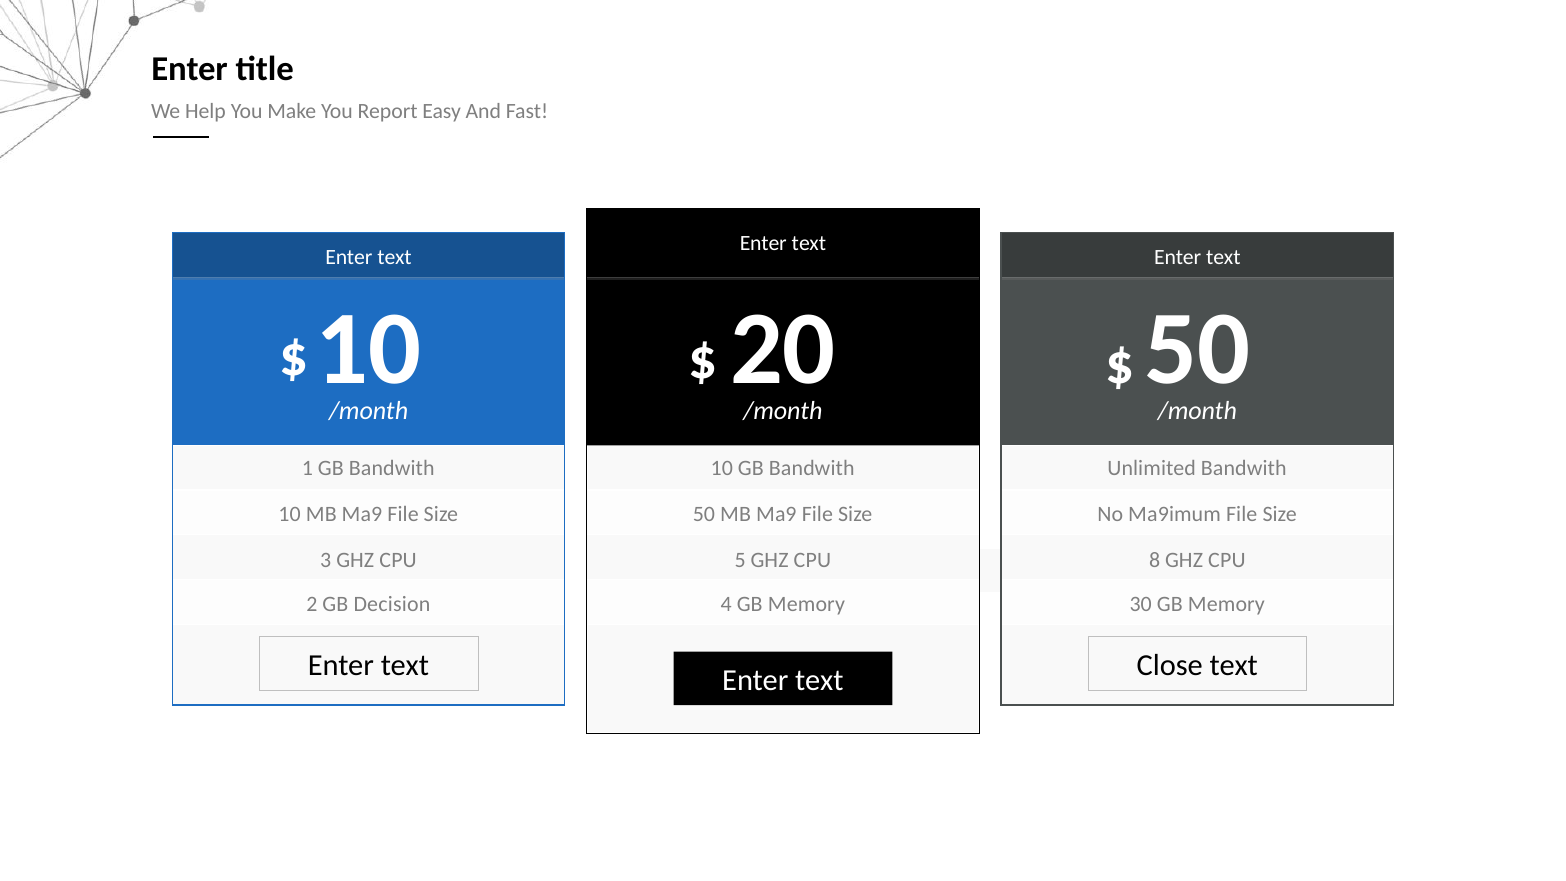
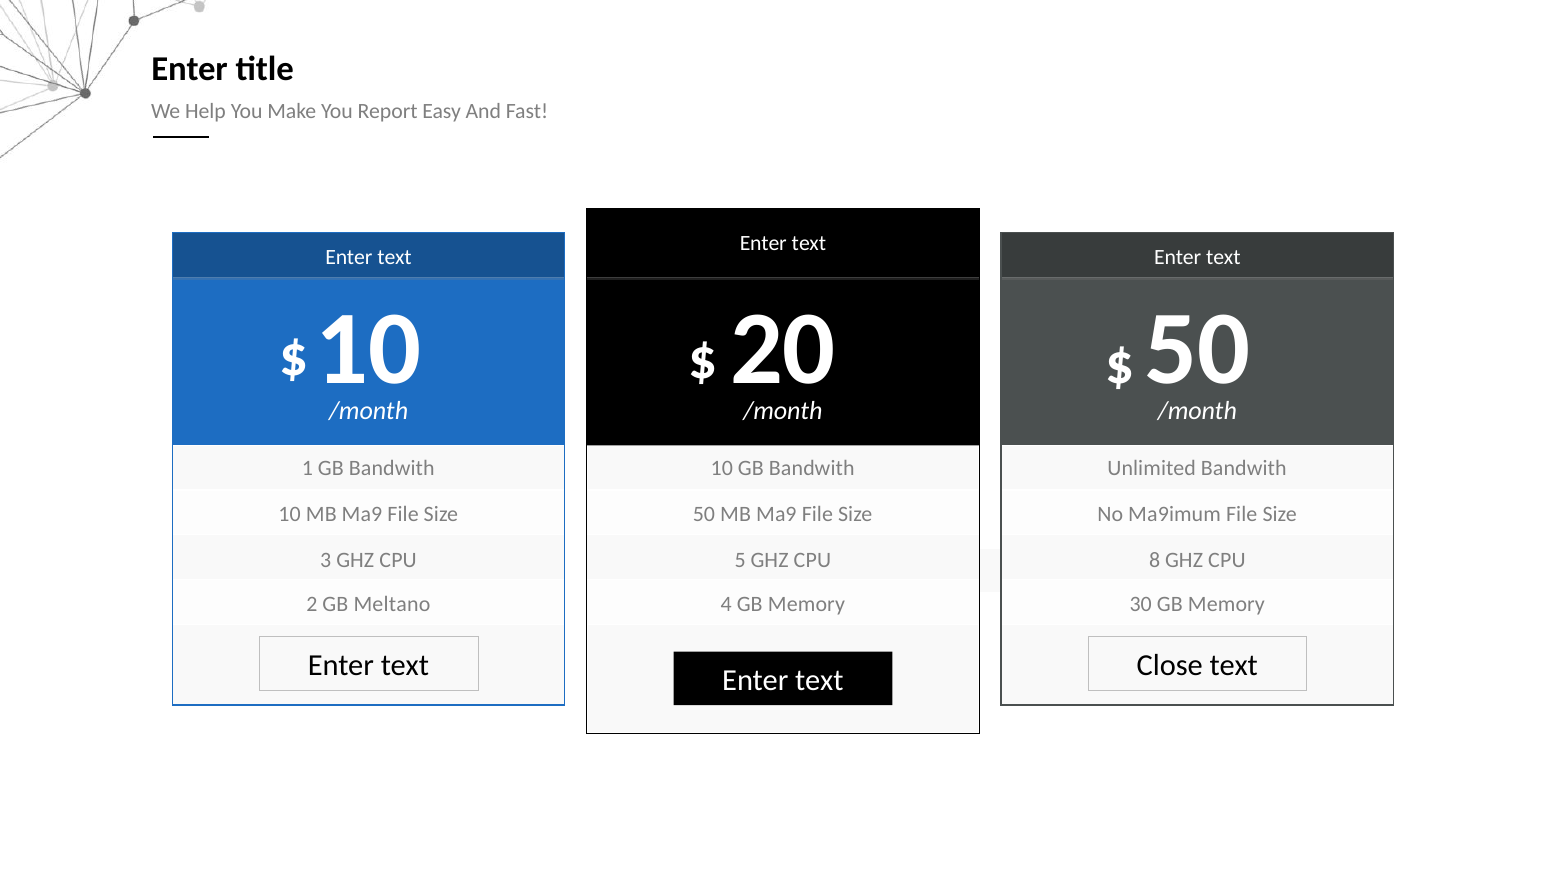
Decision: Decision -> Meltano (392, 604)
